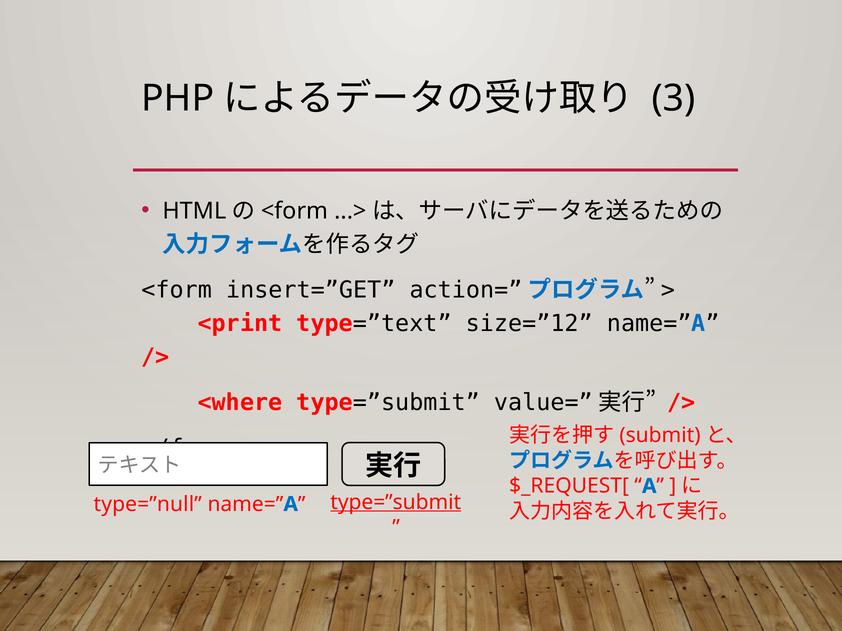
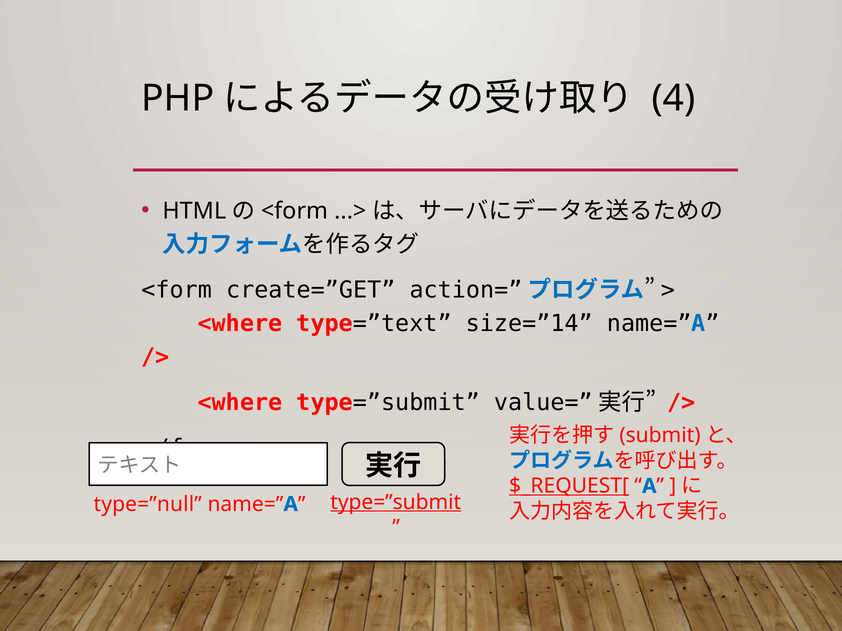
3: 3 -> 4 (673, 98)
insert=”GET: insert=”GET -> create=”GET (311, 290)
<print: <print -> <where (240, 324)
size=”12: size=”12 -> size=”14 (529, 324)
$_REQUEST[ underline: none -> present (569, 486)
